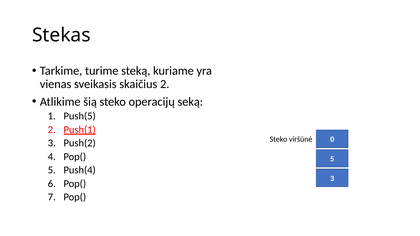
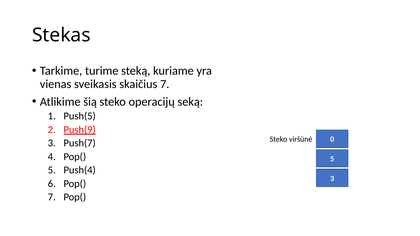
skaičius 2: 2 -> 7 (165, 84)
Push(1: Push(1 -> Push(9 (80, 130)
Push(2: Push(2 -> Push(7 (80, 143)
